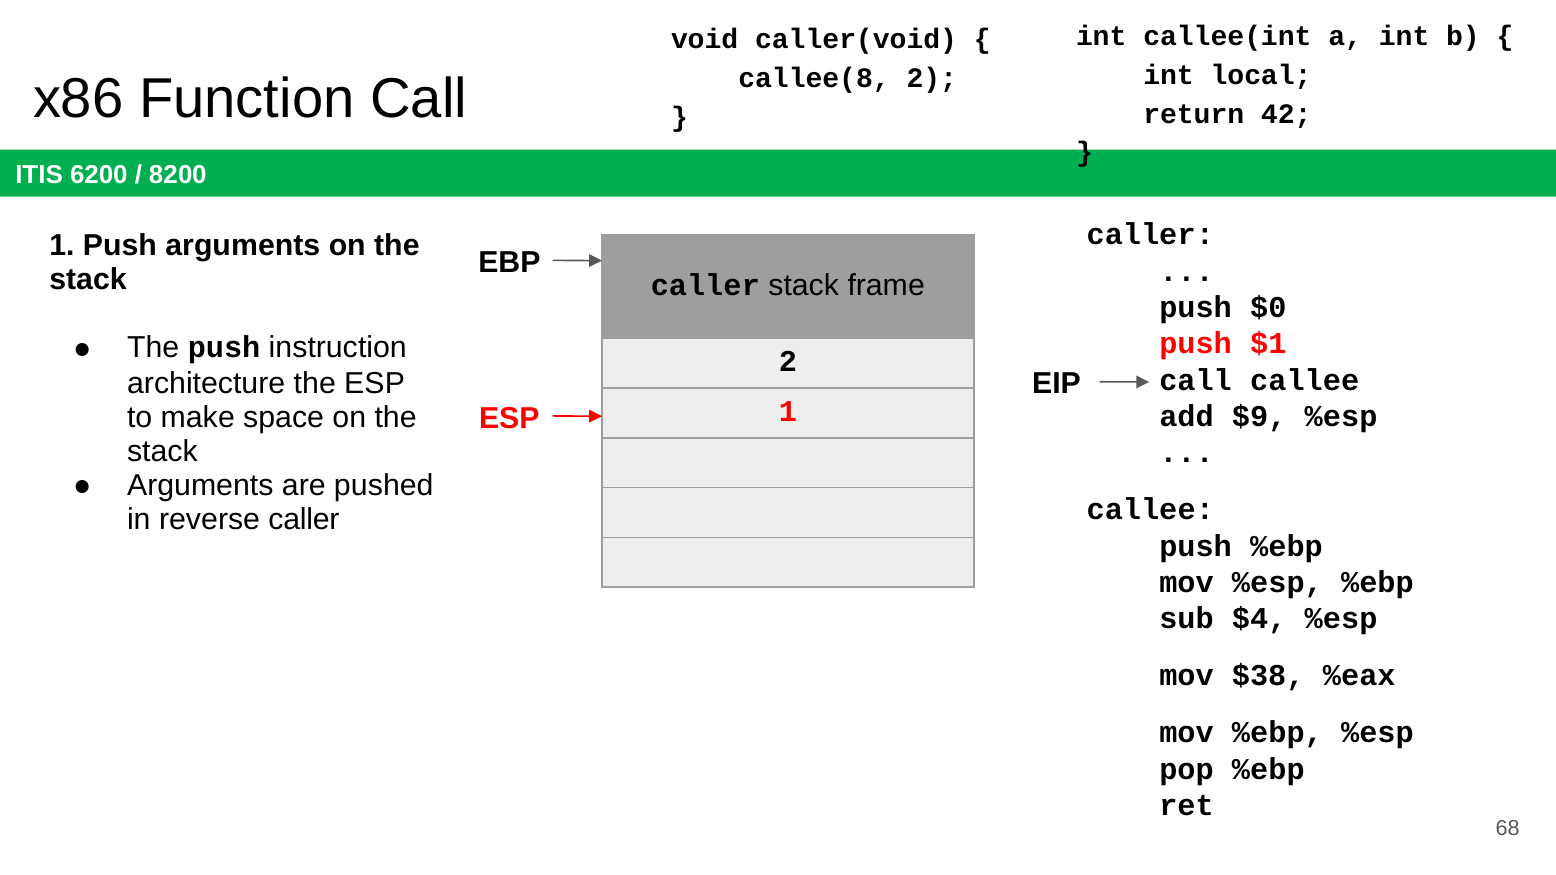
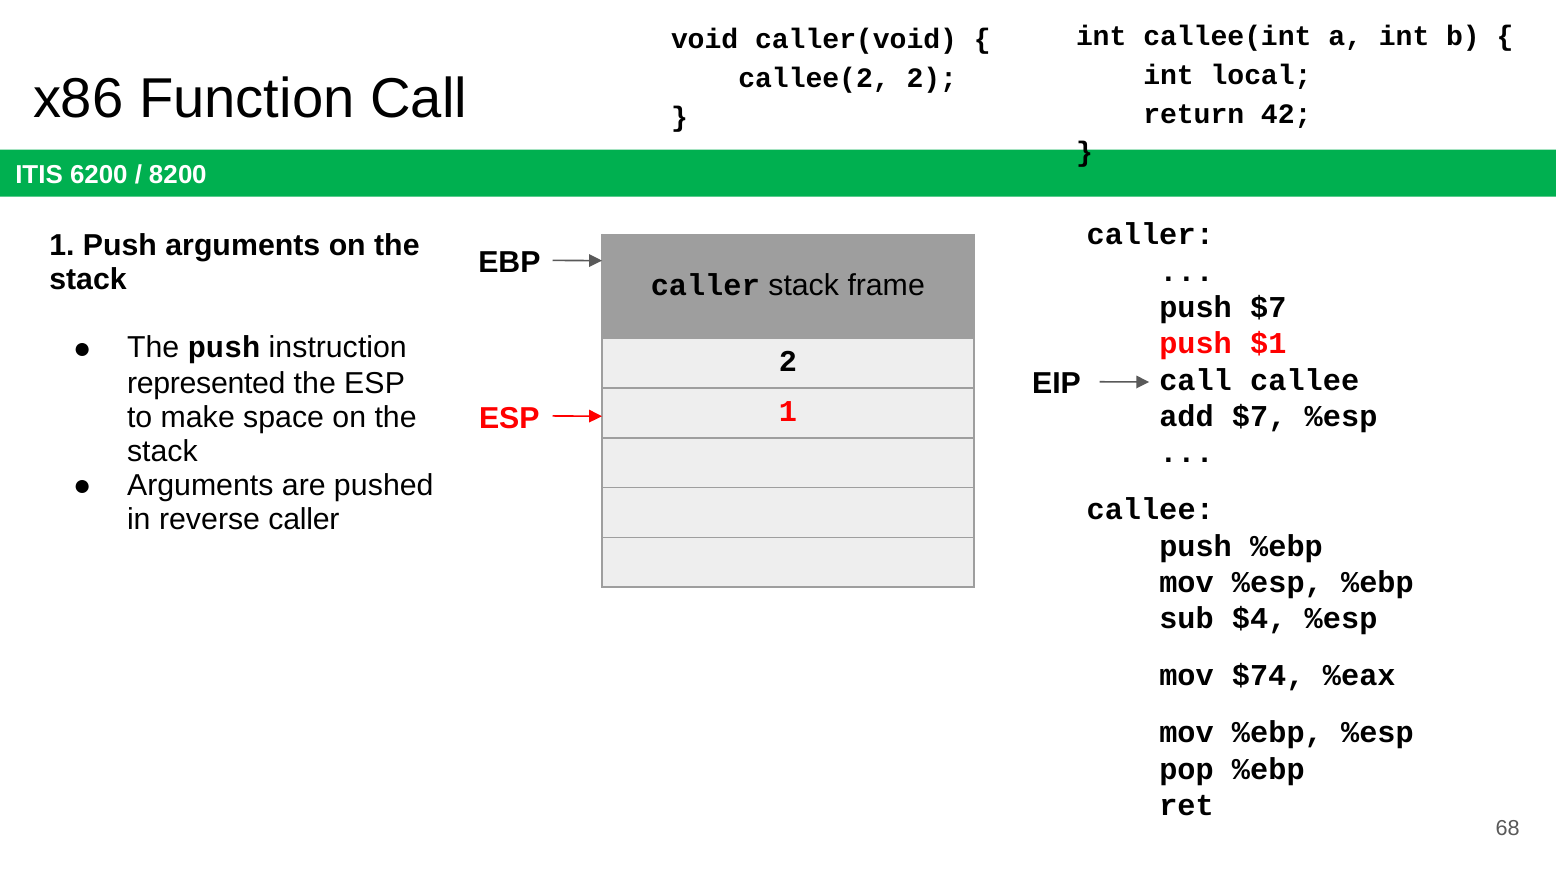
callee(8: callee(8 -> callee(2 (814, 78)
push $0: $0 -> $7 (1268, 308)
architecture: architecture -> represented (206, 384)
add $9: $9 -> $7 (1259, 417)
$38: $38 -> $74 (1268, 676)
